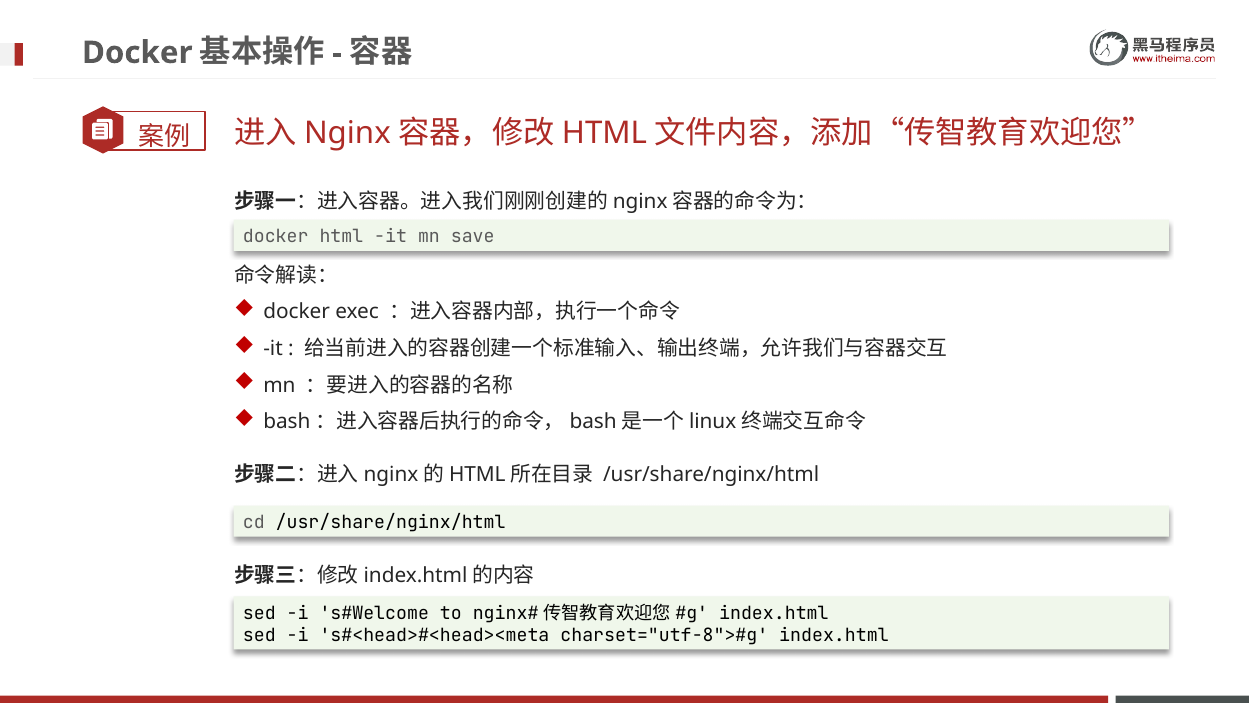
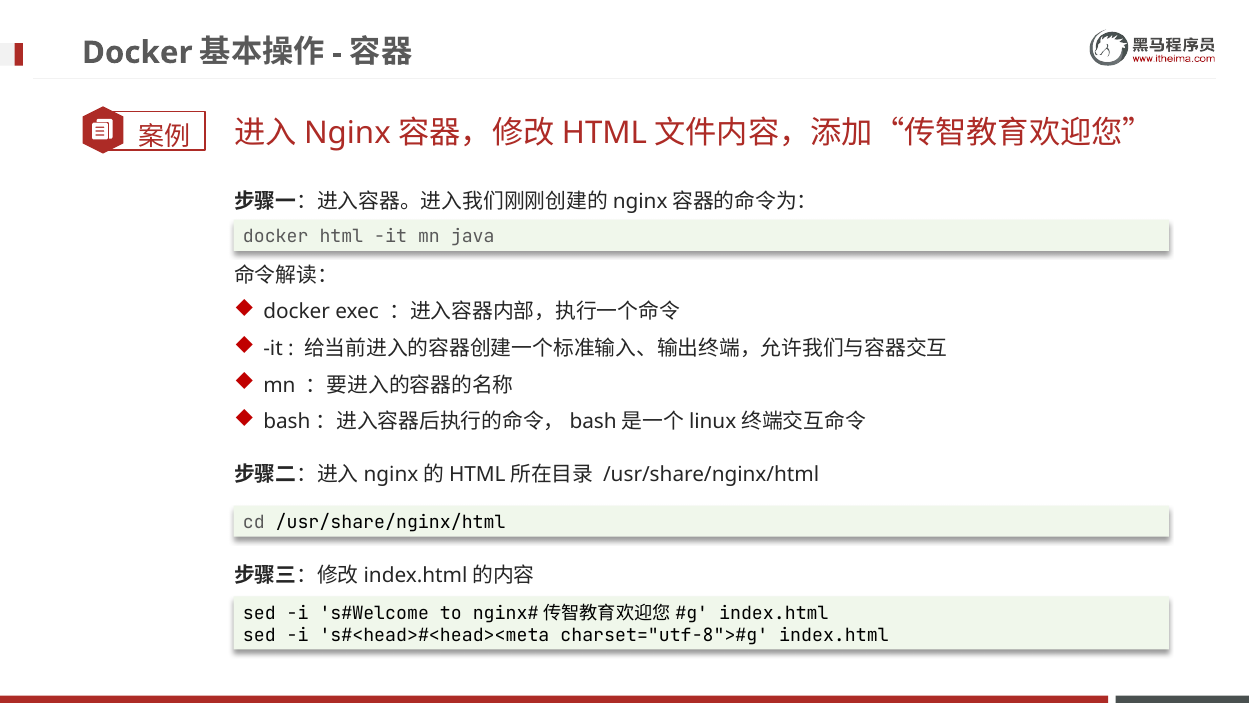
save: save -> java (473, 236)
